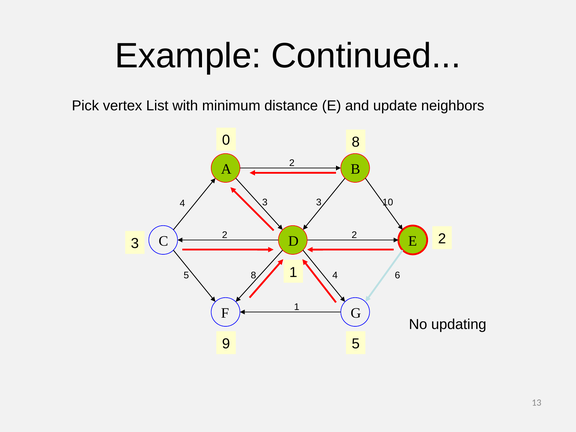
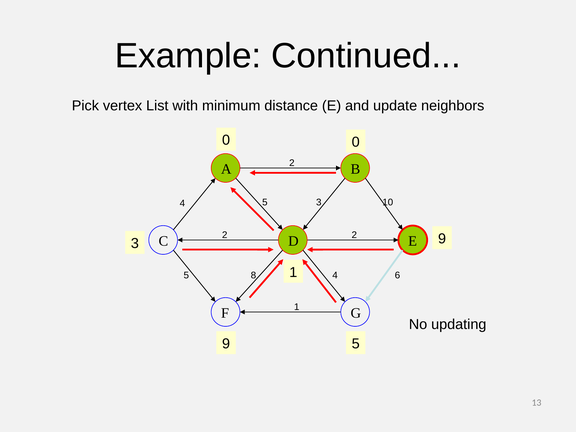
0 8: 8 -> 0 (356, 142)
4 3: 3 -> 5 (265, 202)
2: 2 -> 9 (442, 239)
